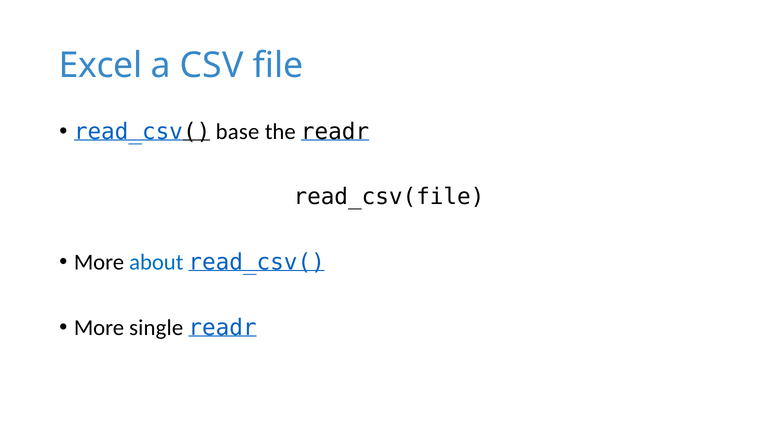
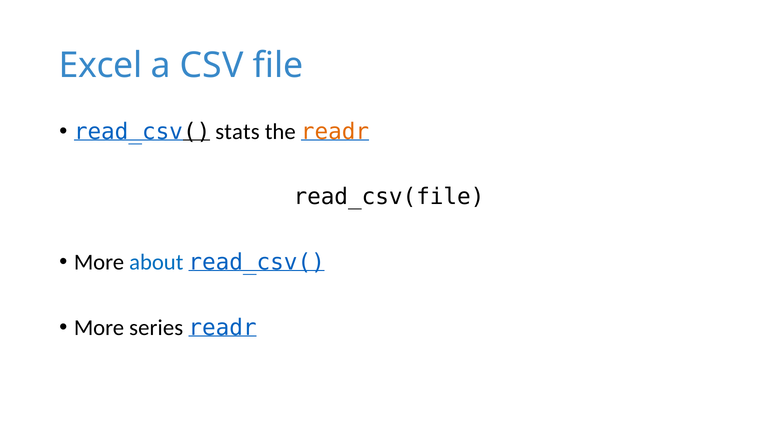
base: base -> stats (238, 132)
readr colour: black -> orange (335, 132)
single: single -> series (156, 327)
